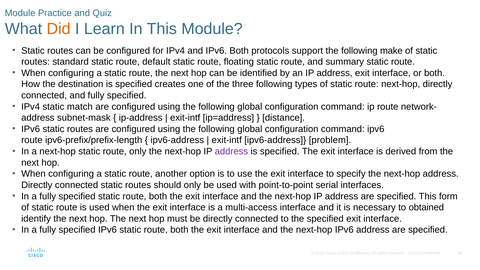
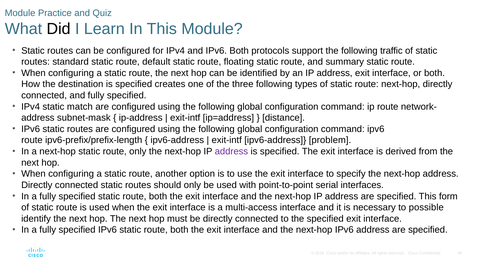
Did colour: orange -> black (59, 29)
make: make -> traffic (391, 51)
obtained: obtained -> possible (426, 207)
